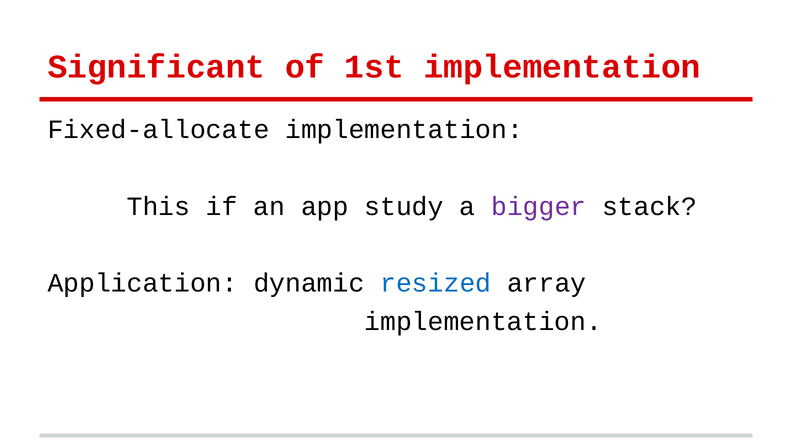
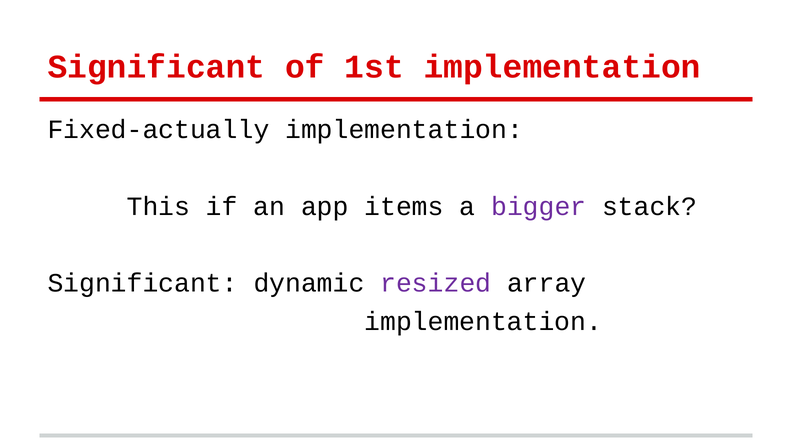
Fixed-allocate: Fixed-allocate -> Fixed-actually (158, 130)
study: study -> items (404, 206)
Application: Application -> Significant (143, 283)
resized colour: blue -> purple (436, 283)
